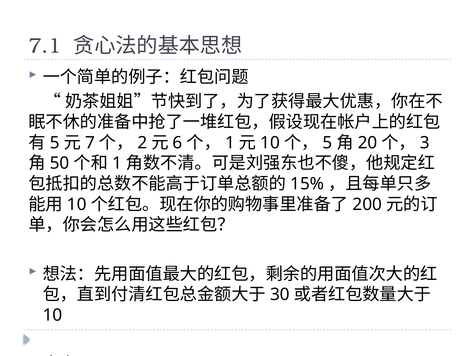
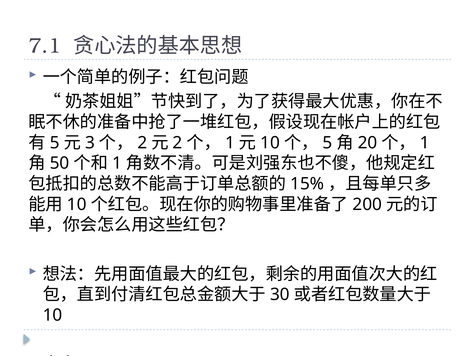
7: 7 -> 3 (90, 143)
6: 6 -> 2 (178, 143)
3: 3 -> 1 (425, 143)
